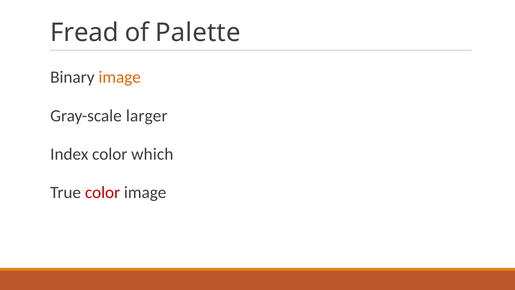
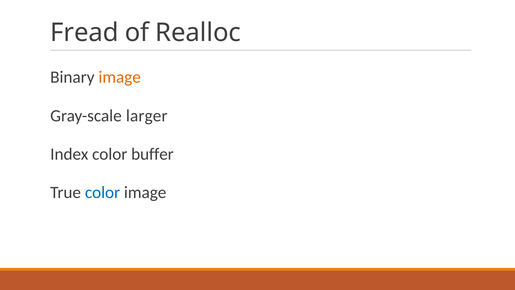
Palette: Palette -> Realloc (198, 32)
which: which -> buffer (152, 154)
color colour: red -> blue (103, 192)
